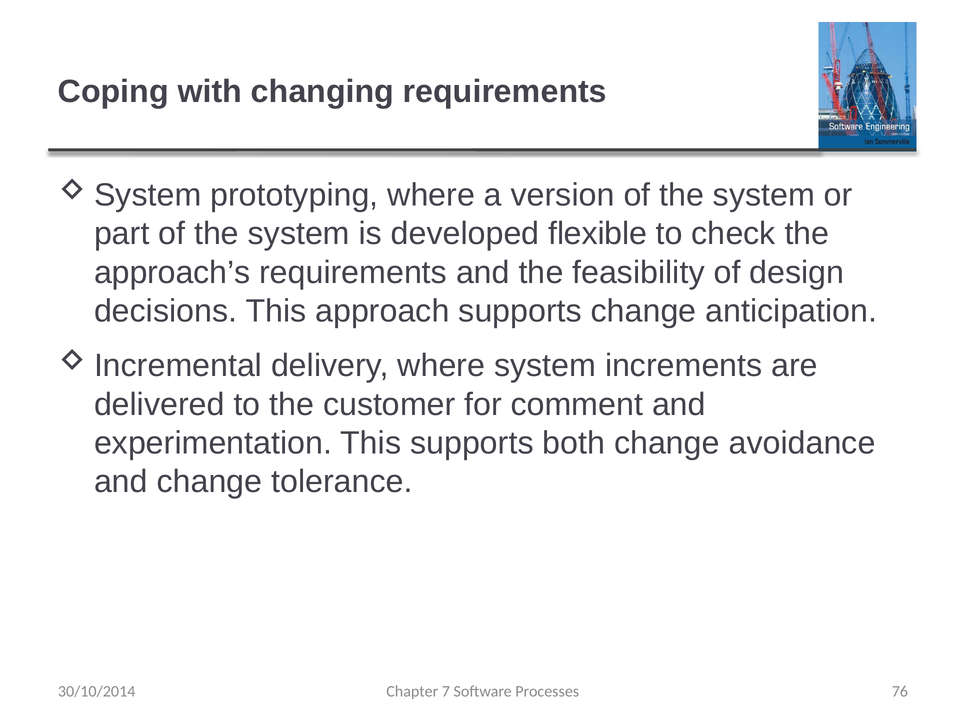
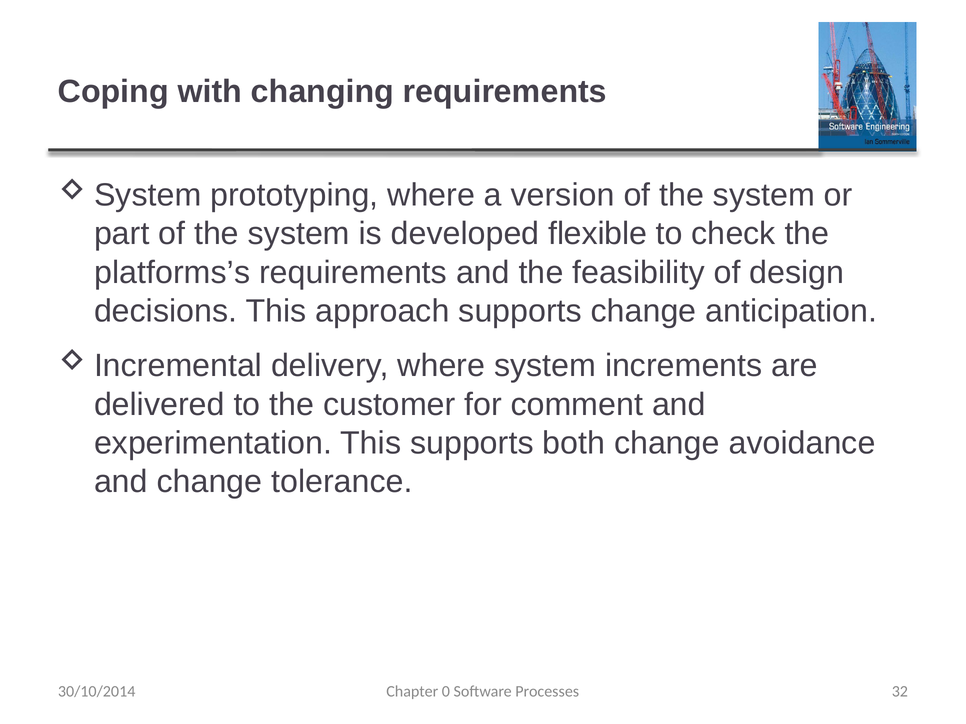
approach’s: approach’s -> platforms’s (172, 273)
7: 7 -> 0 (446, 692)
76: 76 -> 32 (900, 692)
